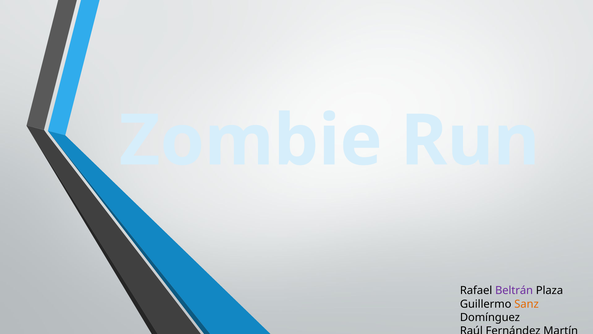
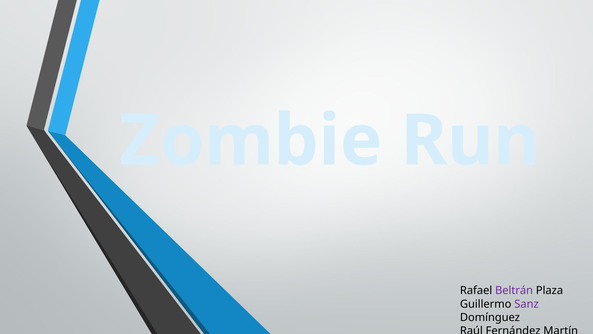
Sanz colour: orange -> purple (527, 304)
